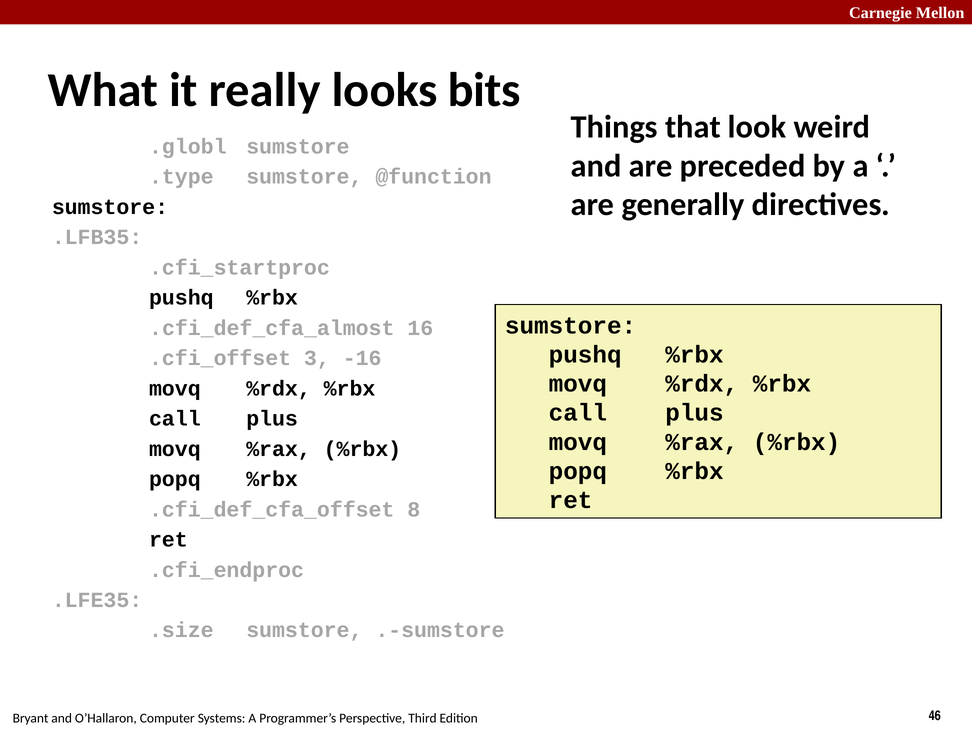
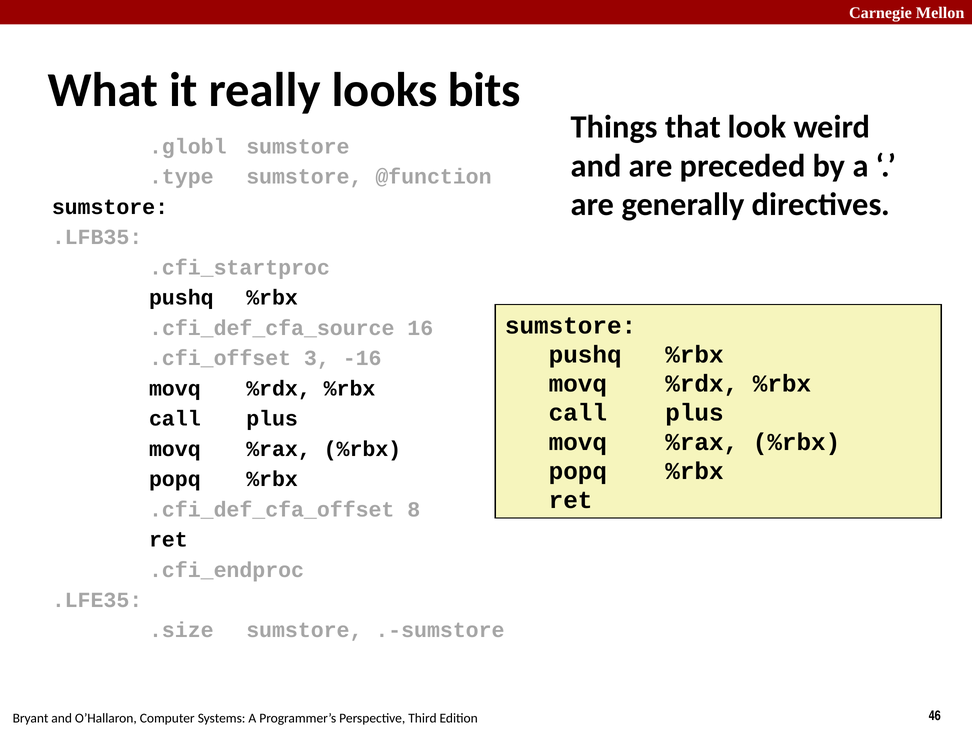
.cfi_def_cfa_almost: .cfi_def_cfa_almost -> .cfi_def_cfa_source (272, 328)
